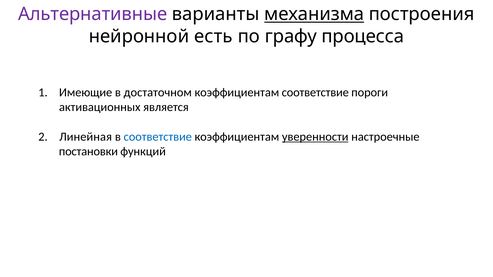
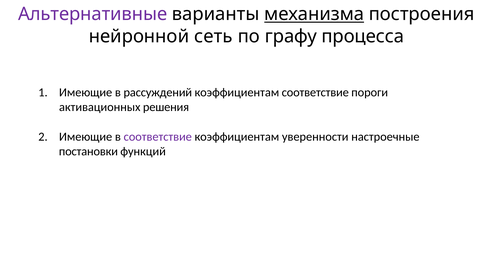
есть: есть -> сеть (213, 36)
достаточном: достаточном -> рассуждений (158, 92)
является: является -> решения (166, 107)
Линейная: Линейная -> Имеющие (86, 137)
соответствие colour: blue -> purple (158, 137)
уверенности underline: present -> none (315, 137)
